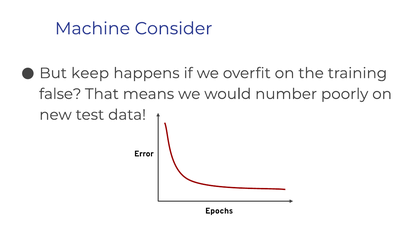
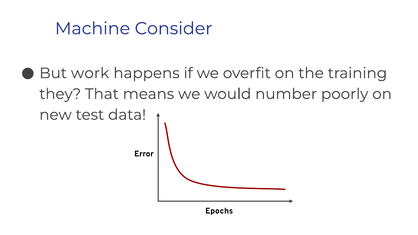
keep: keep -> work (90, 73)
false: false -> they (60, 94)
